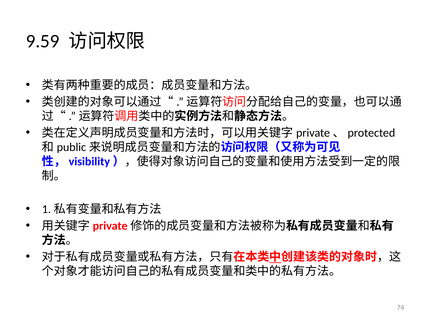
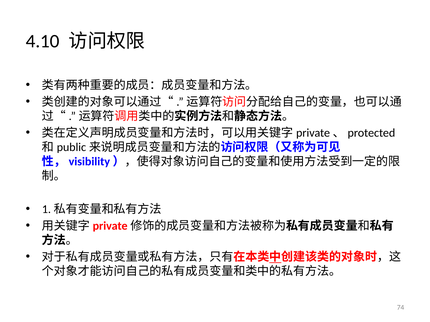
9.59: 9.59 -> 4.10 (43, 41)
